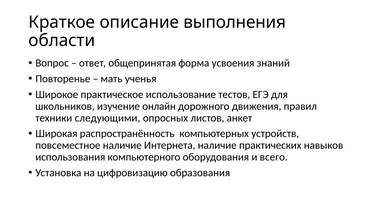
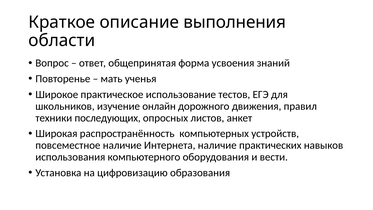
следующими: следующими -> последующих (108, 118)
всего: всего -> вести (274, 157)
